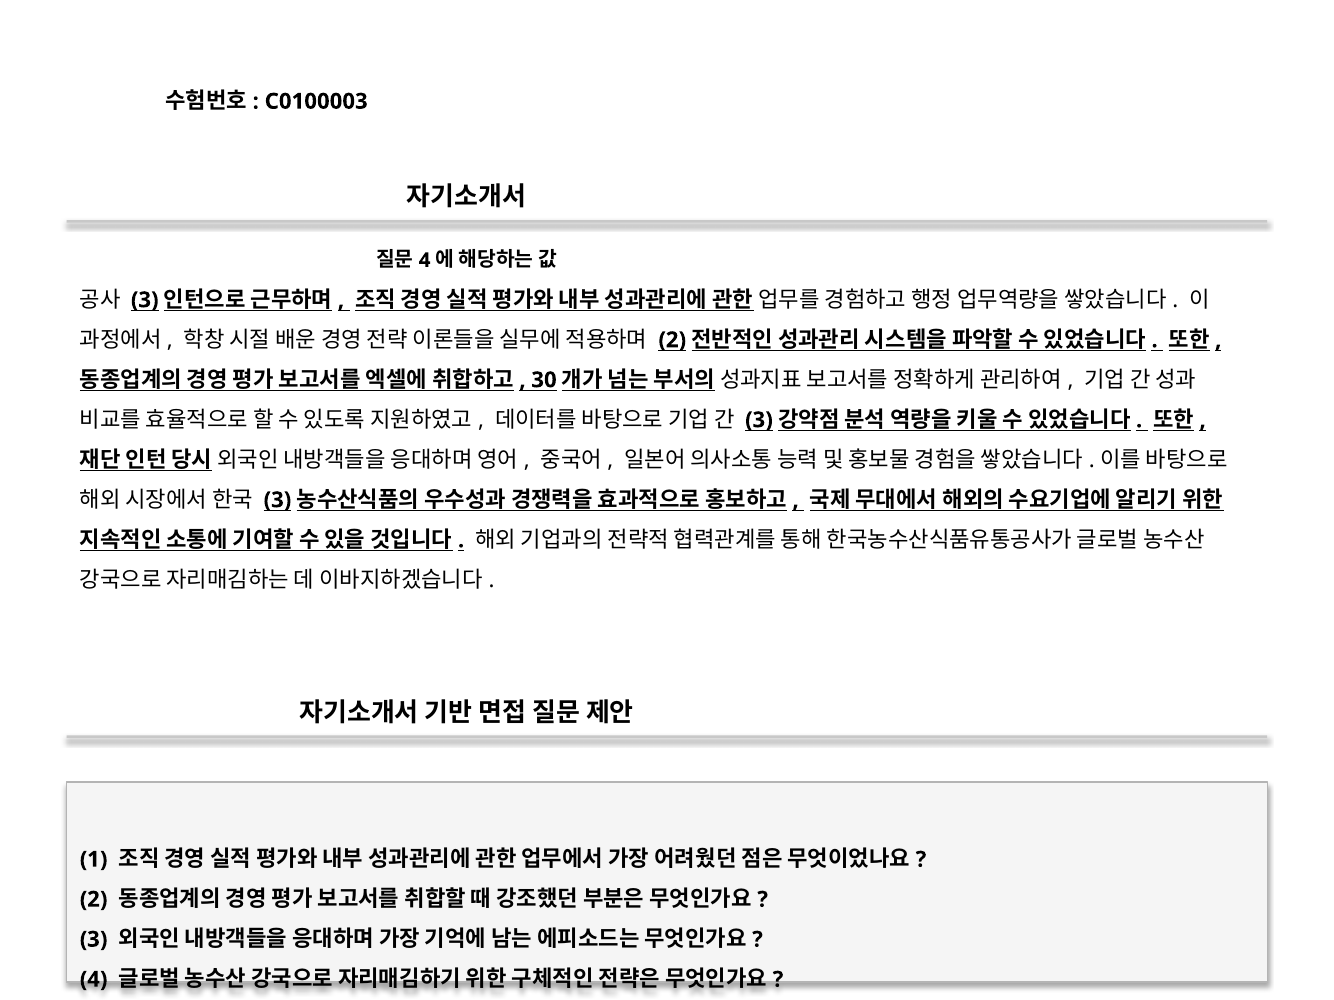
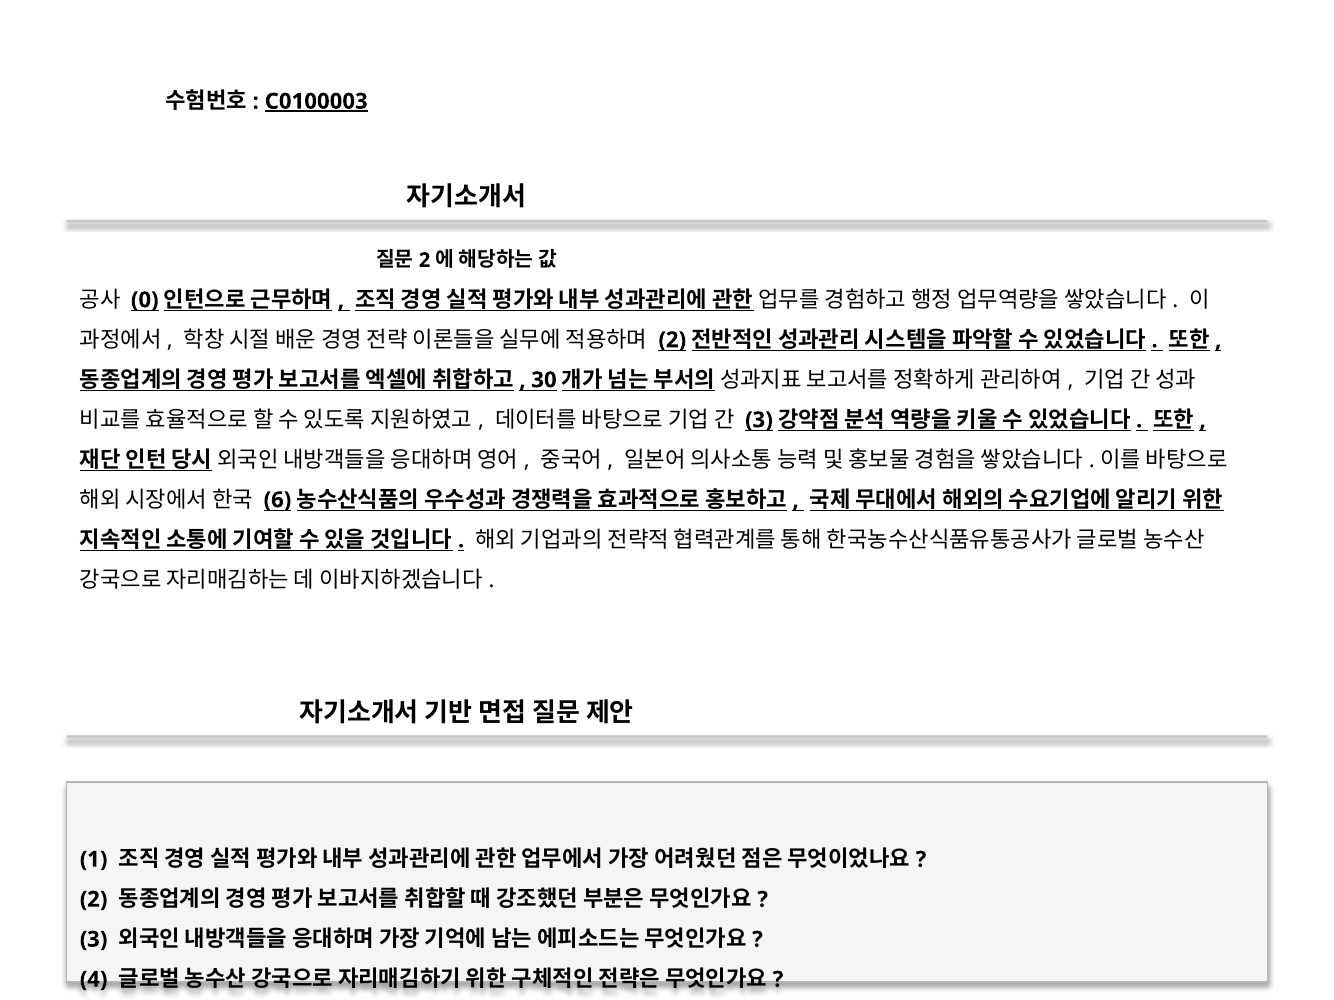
C0100003 underline: none -> present (316, 101)
4: 4 -> 2 (425, 260)
3: 3 -> 0 (145, 300)
3: 3 -> 6 (277, 500)
